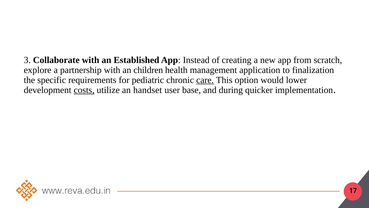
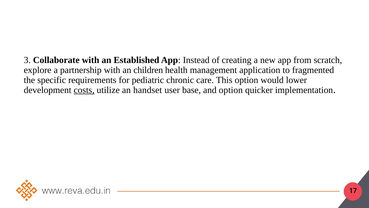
finalization: finalization -> fragmented (313, 70)
care underline: present -> none (205, 80)
and during: during -> option (231, 90)
